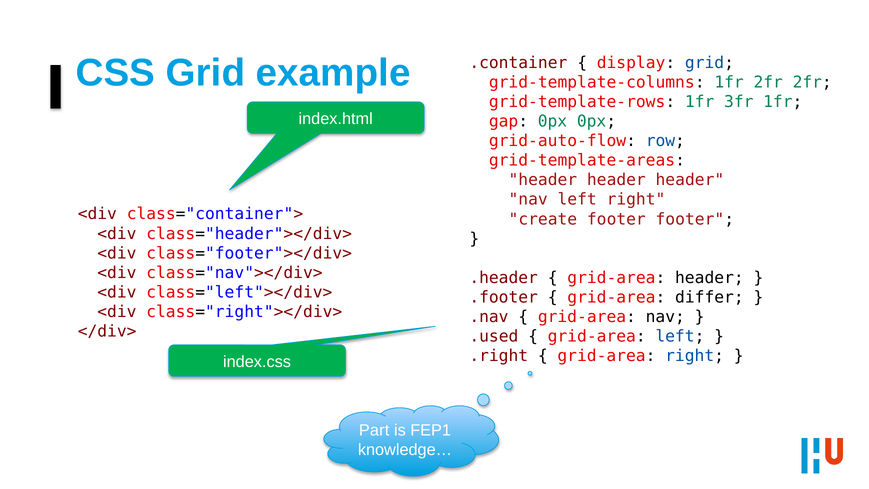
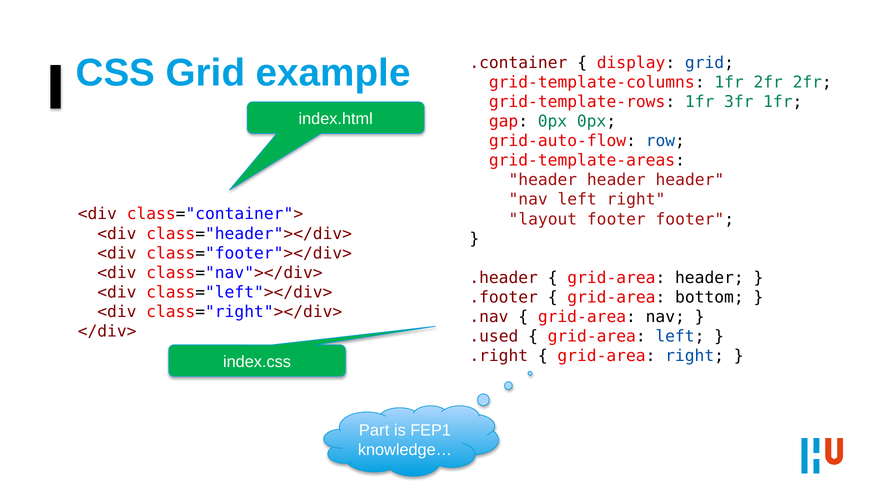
create: create -> layout (543, 219)
differ: differ -> bottom (709, 297)
